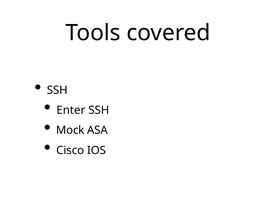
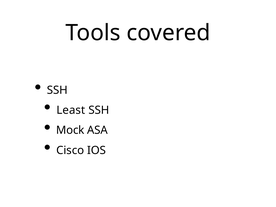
Enter: Enter -> Least (71, 110)
